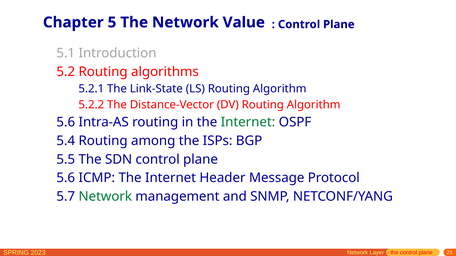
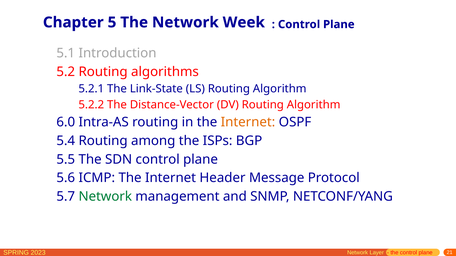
Value: Value -> Week (244, 22)
5.6: 5.6 -> 6.0 (66, 122)
Internet colour: green -> orange (248, 122)
